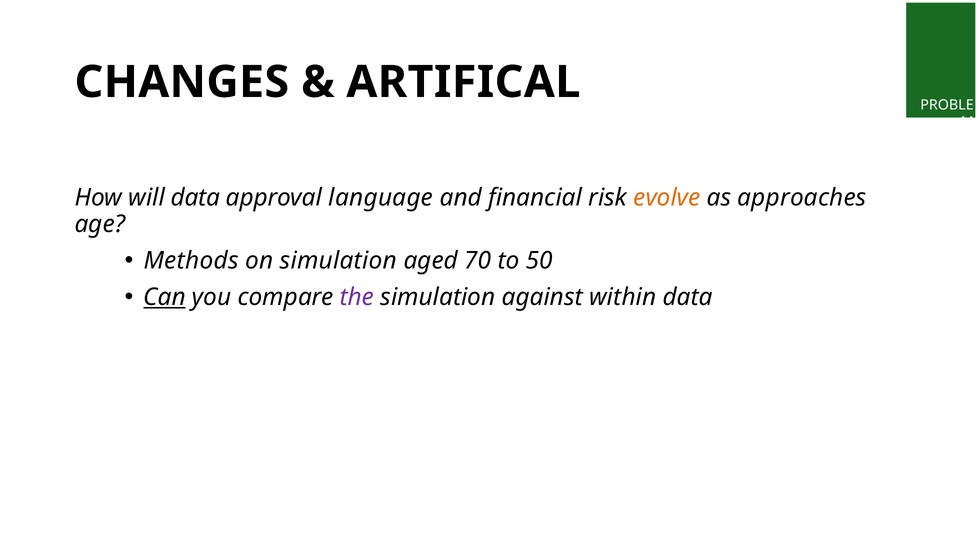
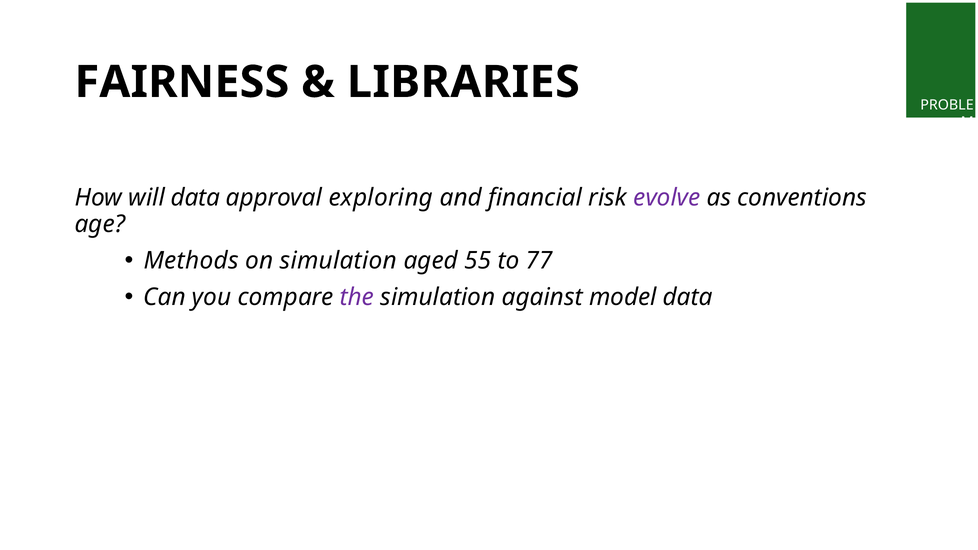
CHANGES: CHANGES -> FAIRNESS (182, 82)
ARTIFICAL: ARTIFICAL -> LIBRARIES (463, 82)
language: language -> exploring (381, 198)
evolve colour: orange -> purple (667, 198)
approaches: approaches -> conventions (802, 198)
70: 70 -> 55 (478, 261)
50: 50 -> 77 (539, 261)
Can underline: present -> none (165, 297)
within: within -> model (623, 297)
